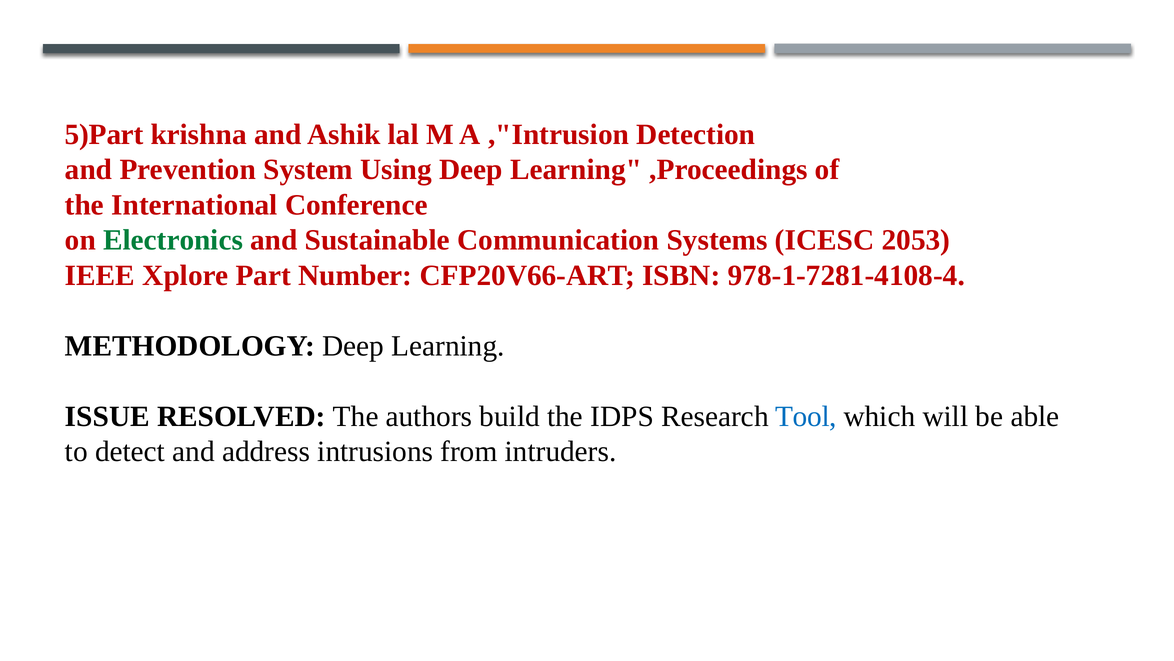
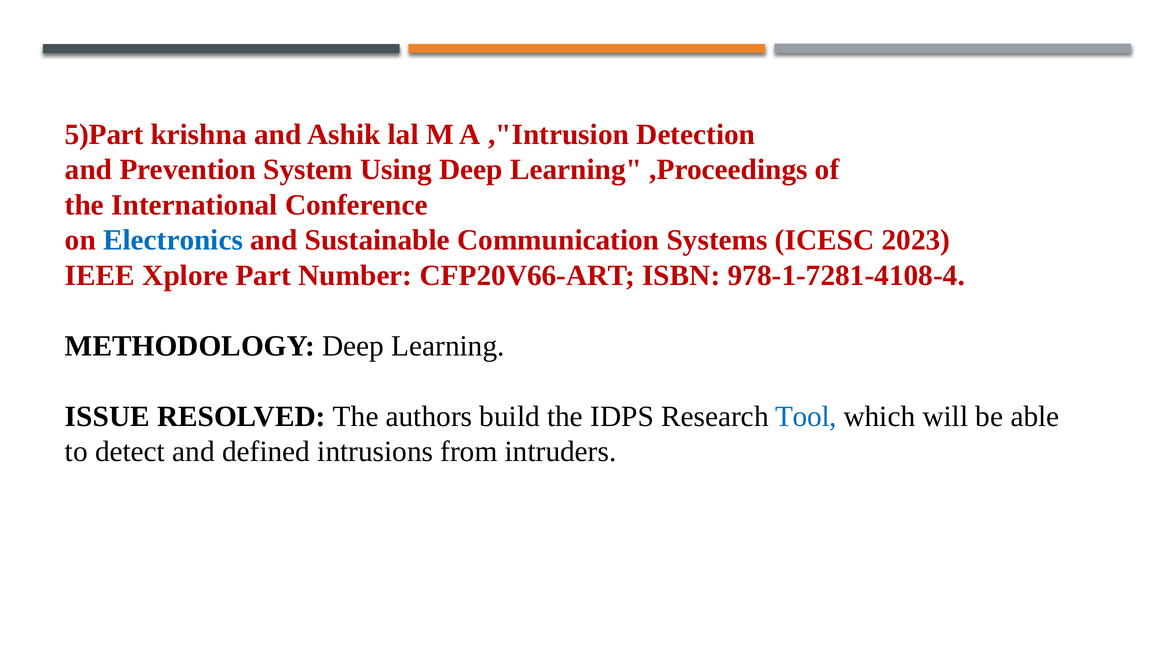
Electronics colour: green -> blue (173, 240)
2053: 2053 -> 2023 (916, 240)
address: address -> defined (266, 451)
